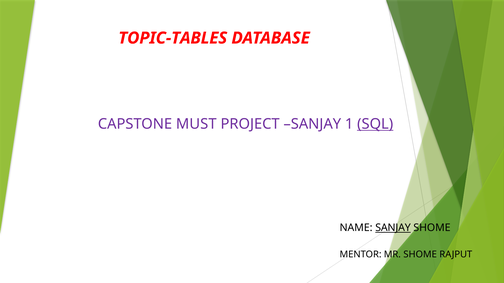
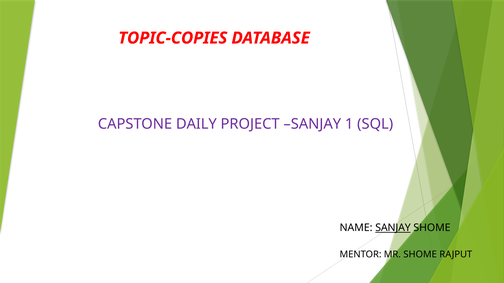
TOPIC-TABLES: TOPIC-TABLES -> TOPIC-COPIES (173, 38)
MUST: MUST -> DAILY (196, 124)
SQL underline: present -> none (375, 124)
